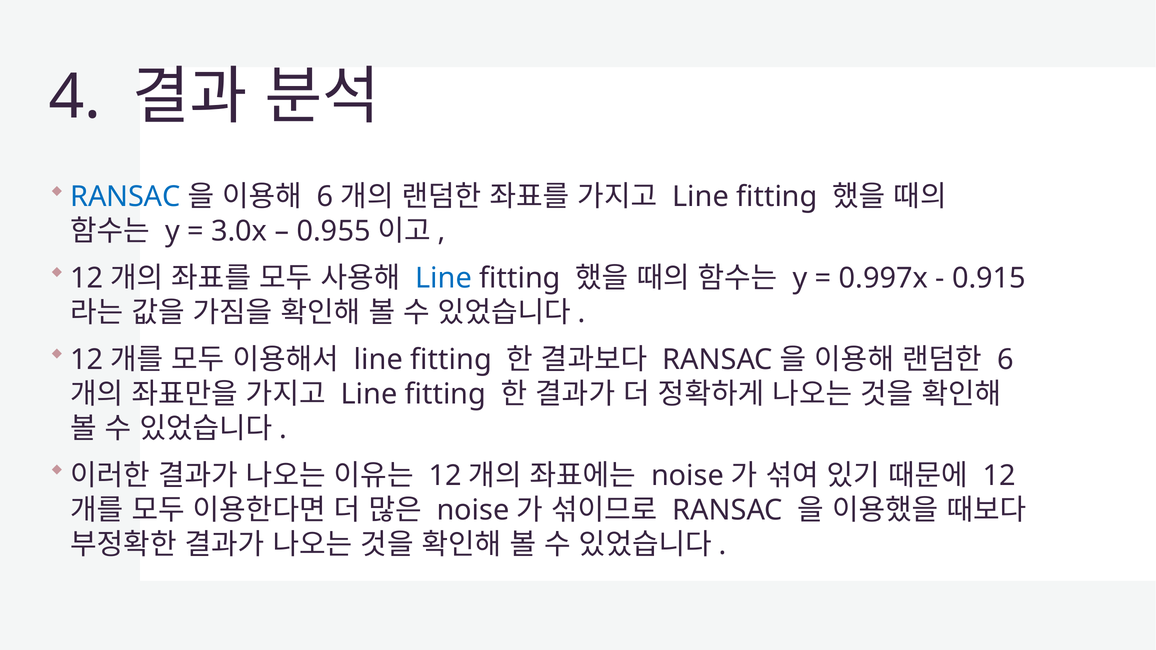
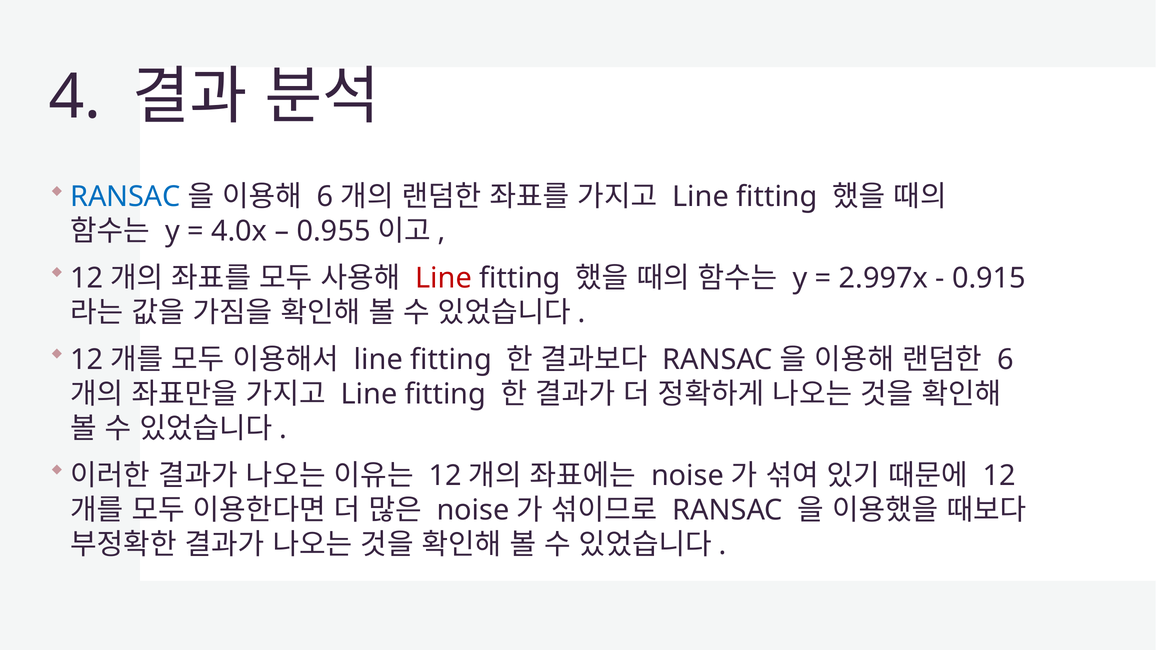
3.0x: 3.0x -> 4.0x (239, 231)
Line colour: blue -> red (444, 278)
0.997x: 0.997x -> 2.997x (883, 278)
